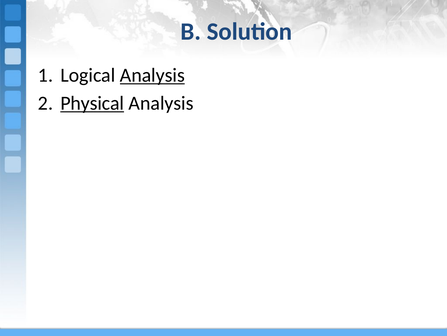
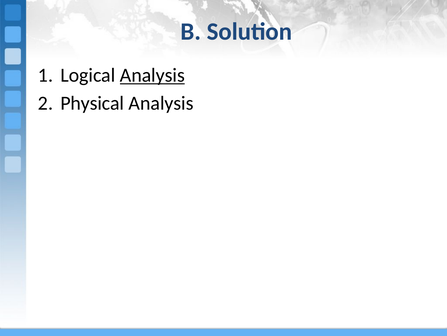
Physical underline: present -> none (92, 103)
